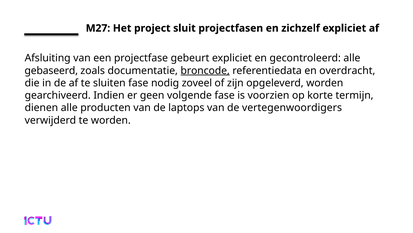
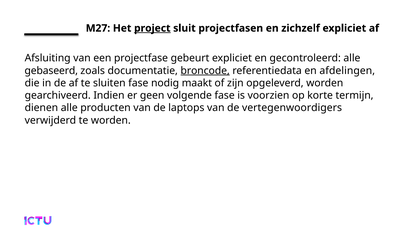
project underline: none -> present (152, 28)
overdracht: overdracht -> afdelingen (347, 70)
zoveel: zoveel -> maakt (197, 83)
